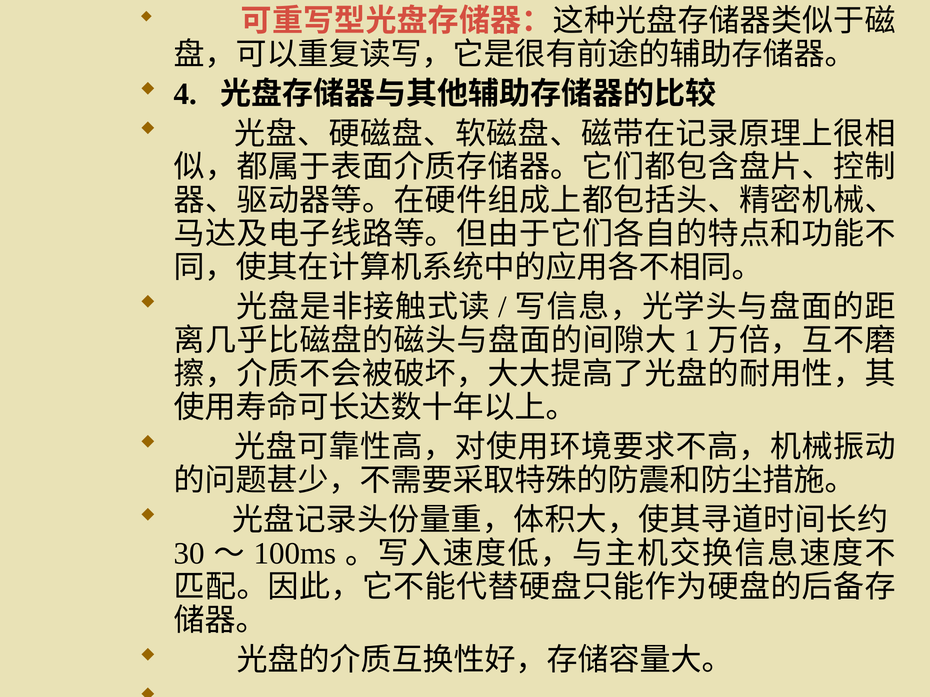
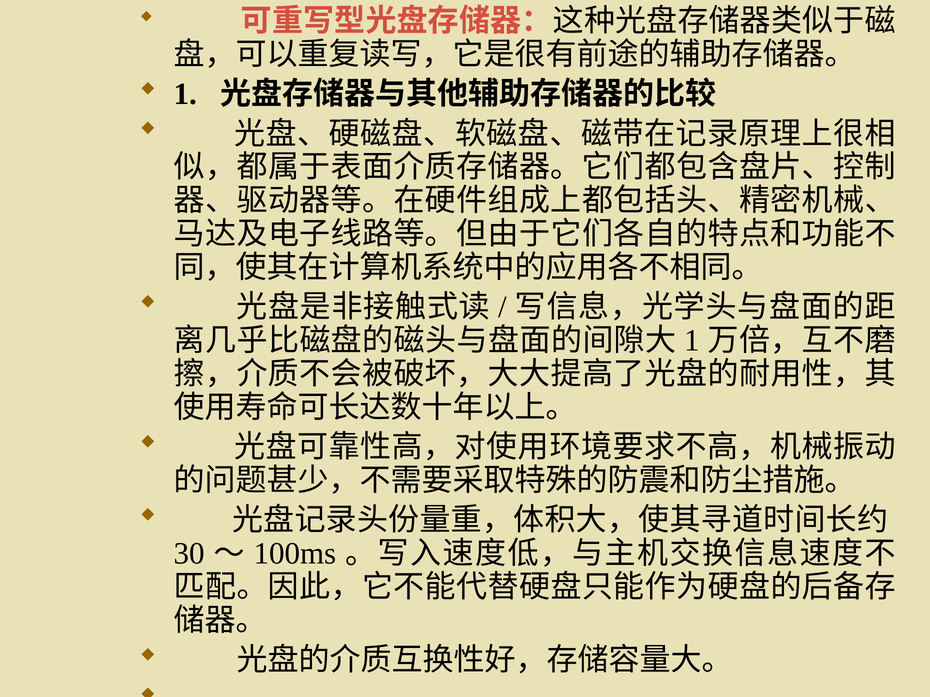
4: 4 -> 1 (185, 94)
